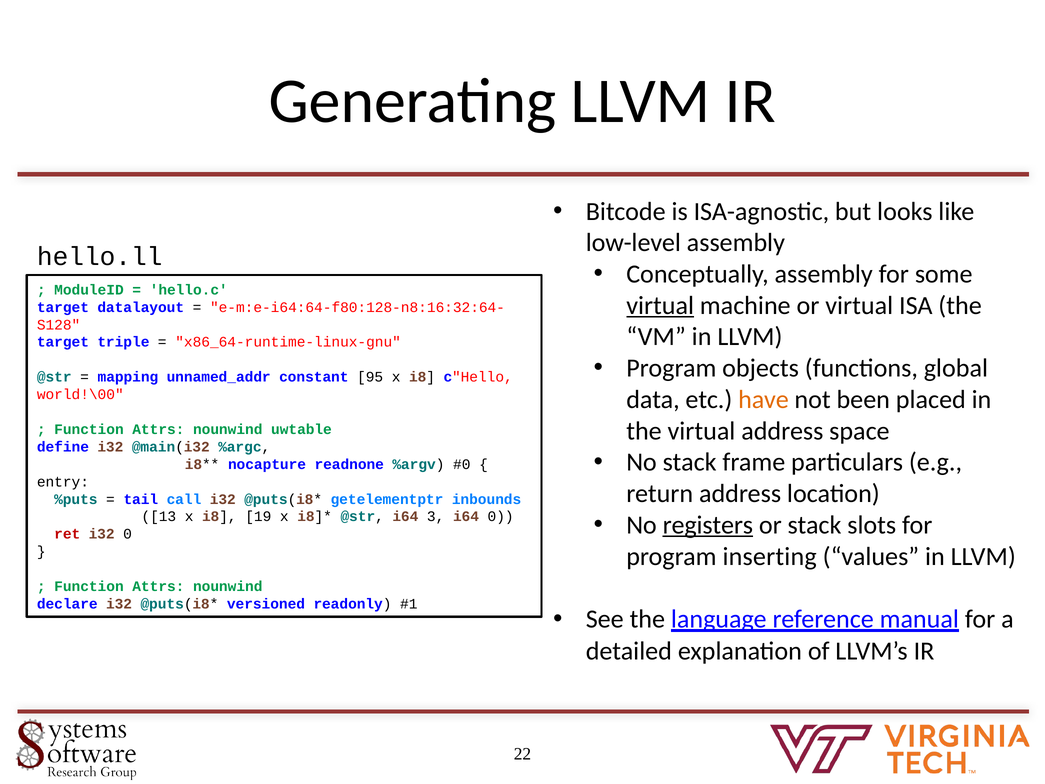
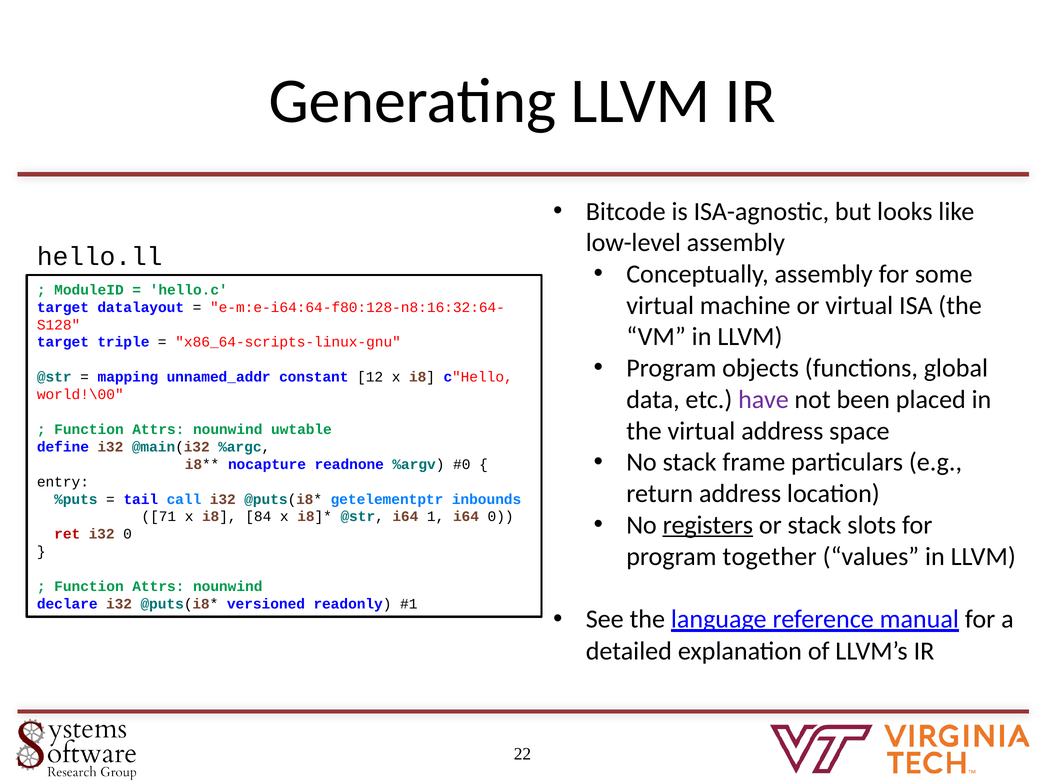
virtual underline: present -> none (660, 305)
x86_64-runtime-linux-gnu: x86_64-runtime-linux-gnu -> x86_64-scripts-linux-gnu (288, 342)
95: 95 -> 12 (370, 377)
have colour: orange -> purple (763, 399)
13: 13 -> 71 (159, 517)
19: 19 -> 84 (258, 517)
3: 3 -> 1 (436, 517)
inserting: inserting -> together (770, 556)
